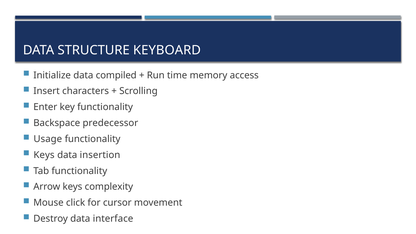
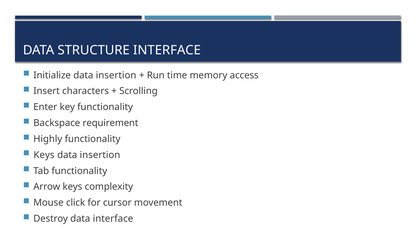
STRUCTURE KEYBOARD: KEYBOARD -> INTERFACE (167, 50)
Initialize data compiled: compiled -> insertion (116, 75)
predecessor: predecessor -> requirement (110, 123)
Usage: Usage -> Highly (48, 139)
